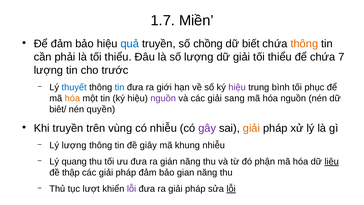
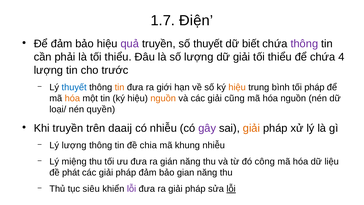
Miền: Miền -> Điện (196, 21)
quả colour: blue -> purple (130, 44)
số chồng: chồng -> thuyết (208, 44)
thông colour: orange -> purple (304, 44)
7: 7 -> 4 (341, 57)
tin colour: blue -> orange (120, 87)
hiệu colour: purple -> orange (237, 87)
tối phục: phục -> pháp (314, 87)
nguồn colour: purple -> orange (163, 98)
sang: sang -> cũng (235, 98)
biêt/: biêt/ -> loại/ (58, 109)
vùng: vùng -> daaij (120, 128)
giây: giây -> chia (148, 145)
quang: quang -> miệng (74, 161)
phận: phận -> công (265, 161)
liệu underline: present -> none (332, 161)
thập: thập -> phát (71, 172)
lượt: lượt -> siêu (91, 189)
